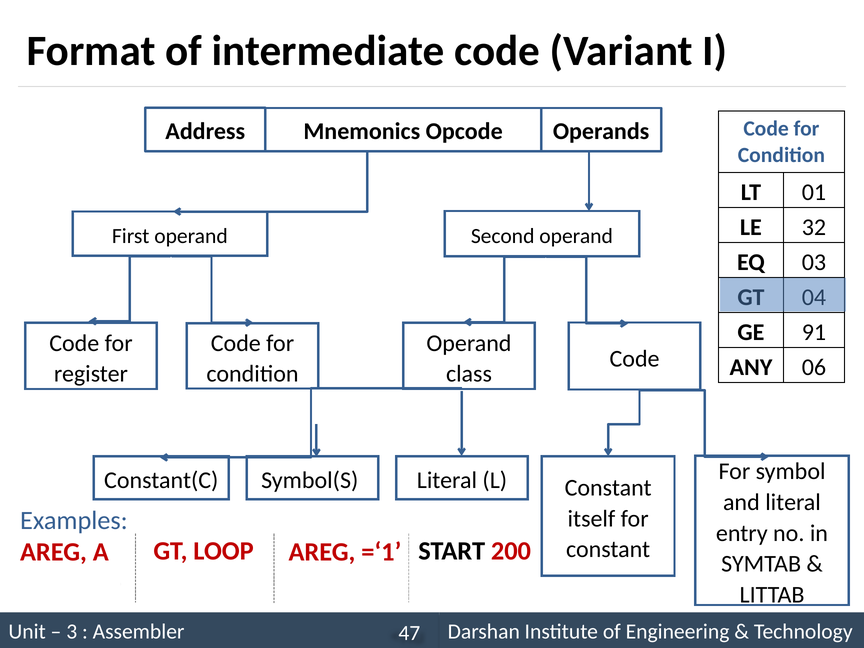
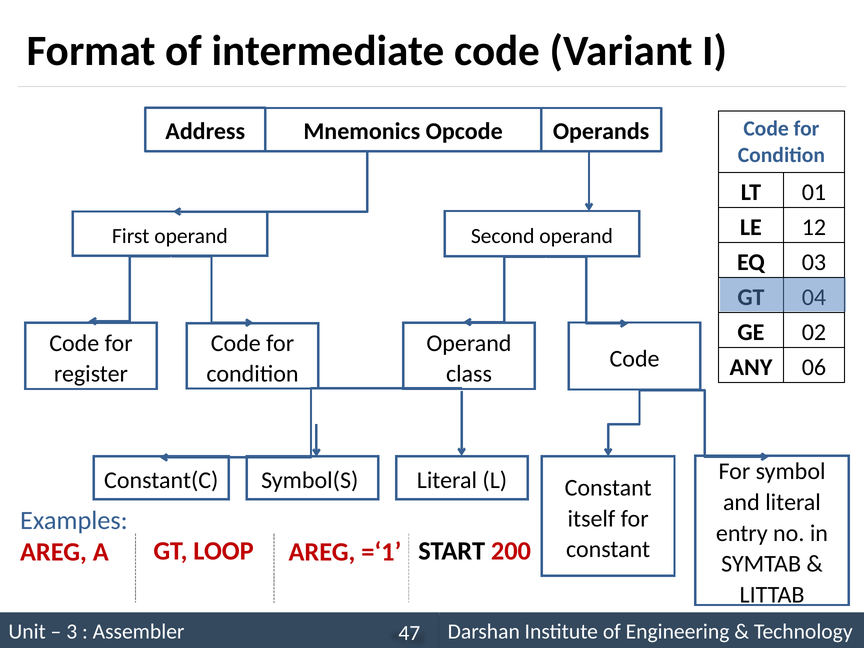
32: 32 -> 12 (814, 227)
GE 91: 91 -> 02 (814, 332)
